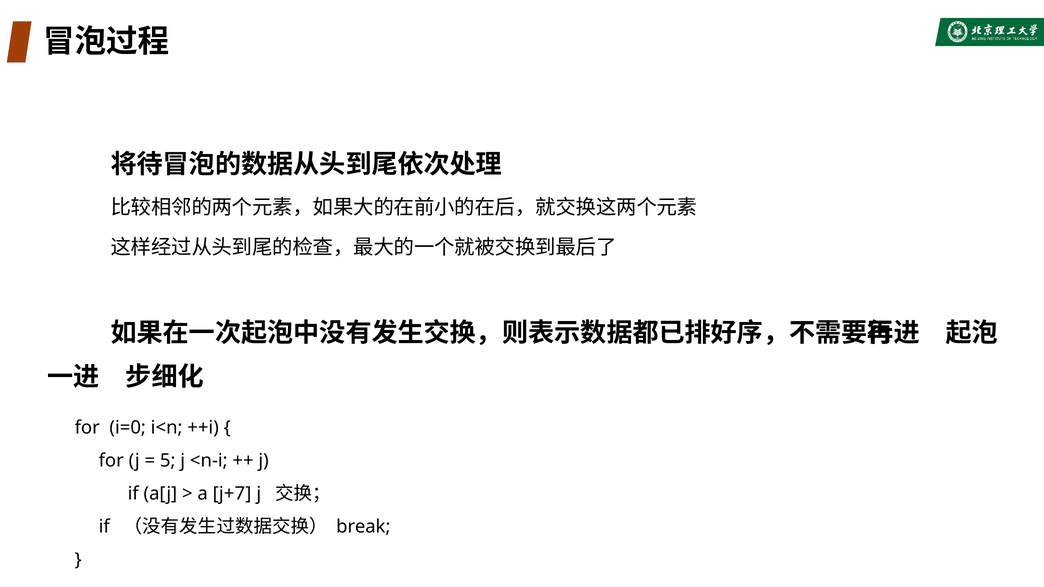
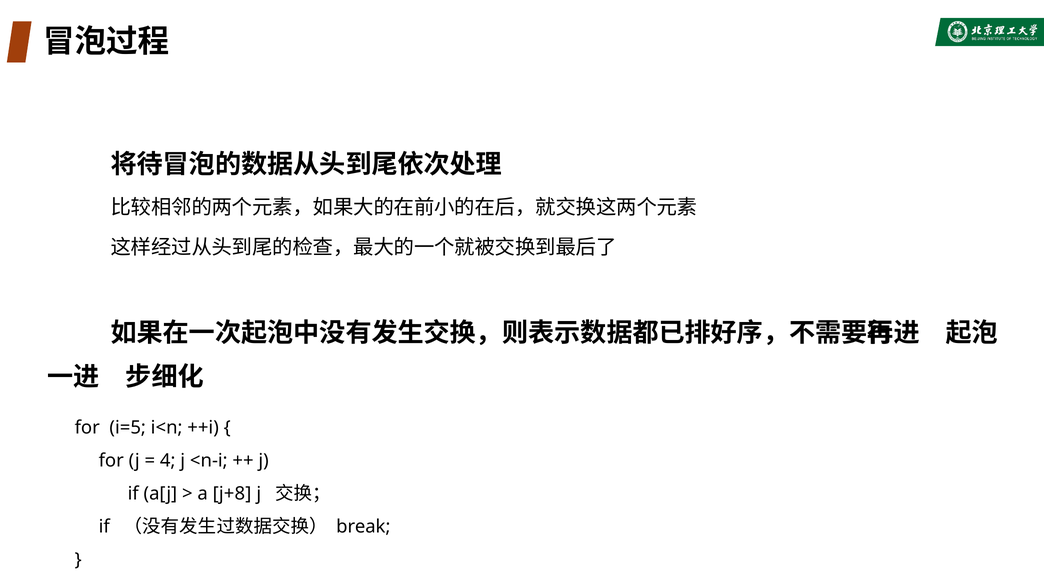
i=0: i=0 -> i=5 (128, 428)
5: 5 -> 4 (168, 461)
j+7: j+7 -> j+8 (232, 494)
